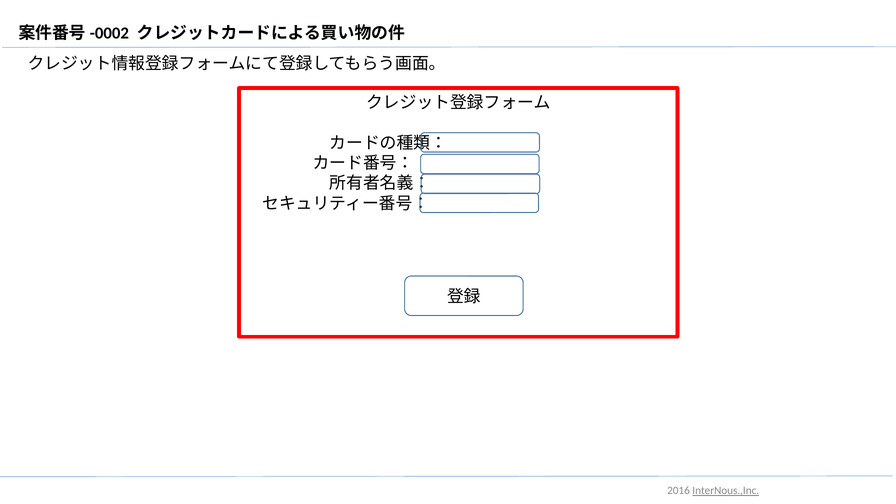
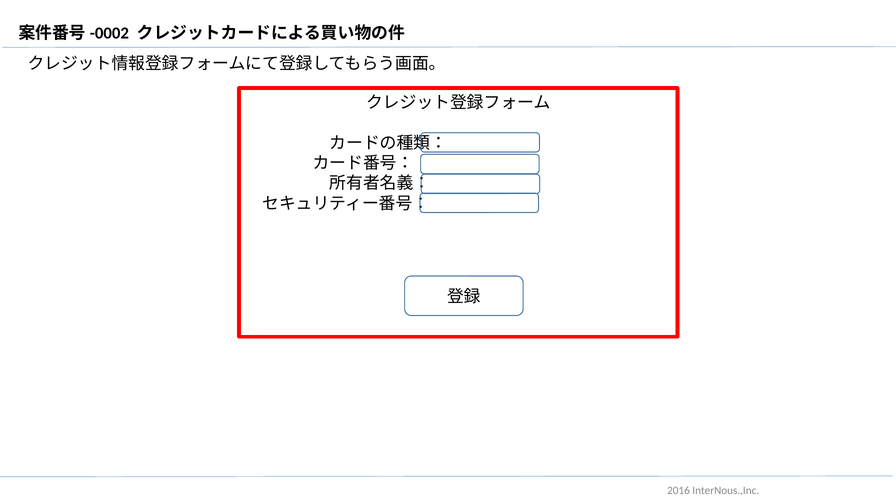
InterNous.,Inc underline: present -> none (726, 491)
